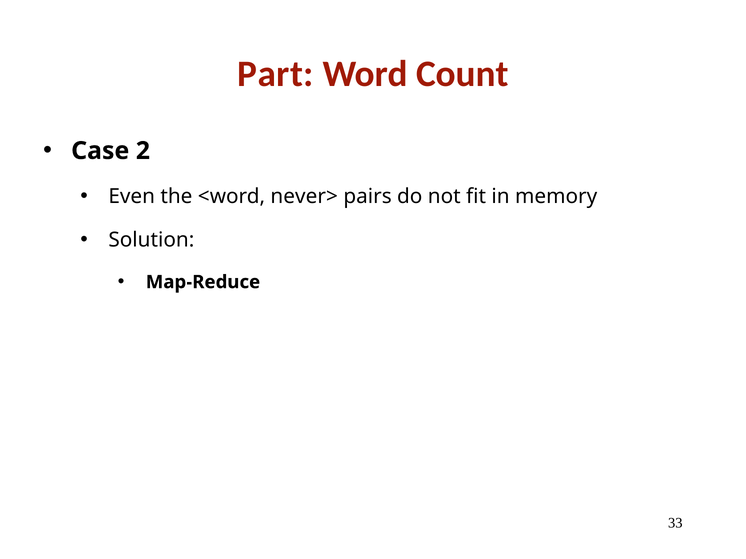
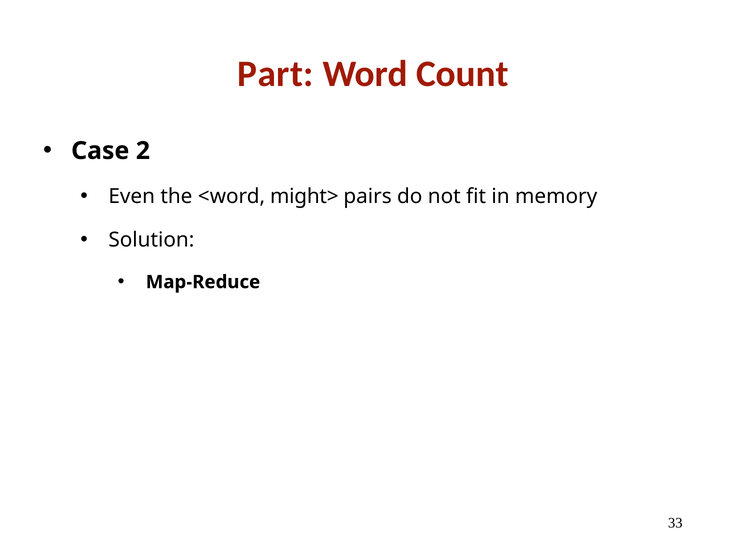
never>: never> -> might> (304, 197)
